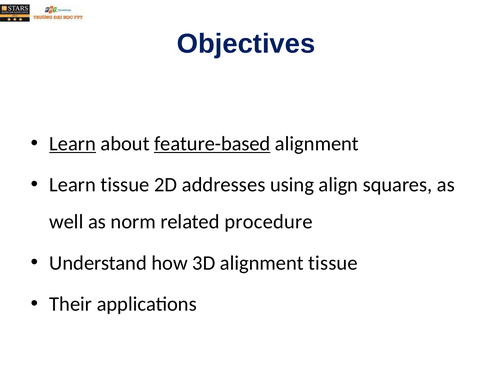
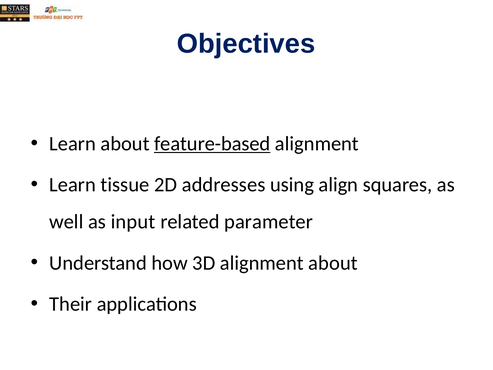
Learn underline: present -> none (73, 144)
norm: norm -> input (133, 222)
procedure: procedure -> parameter (269, 222)
alignment tissue: tissue -> about (333, 263)
